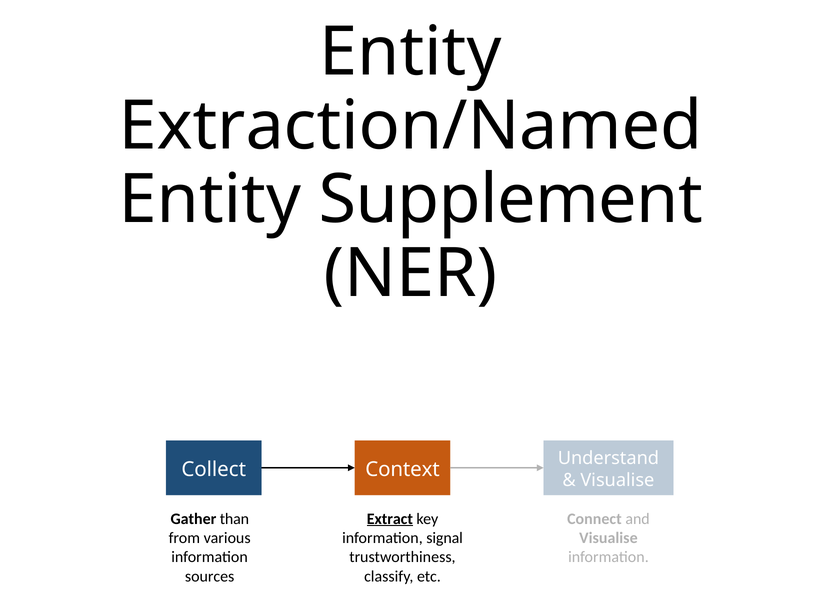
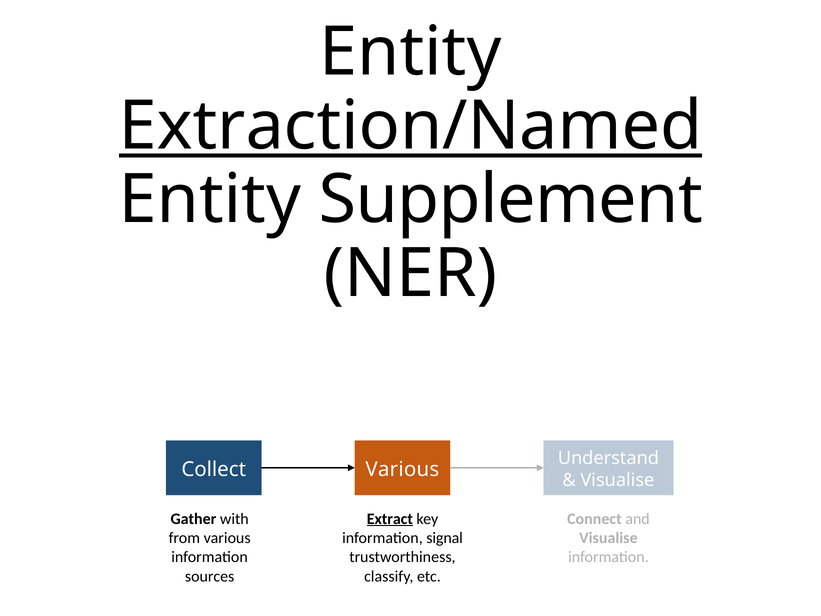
Extraction/Named underline: none -> present (410, 126)
Collect Context: Context -> Various (402, 469)
than: than -> with (234, 519)
